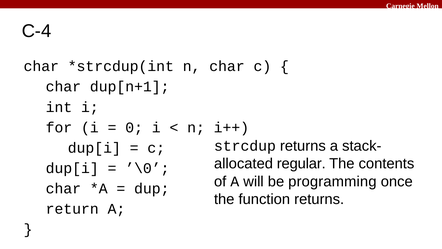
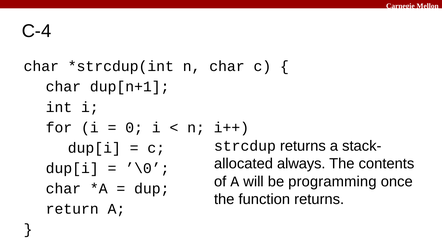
regular: regular -> always (301, 164)
